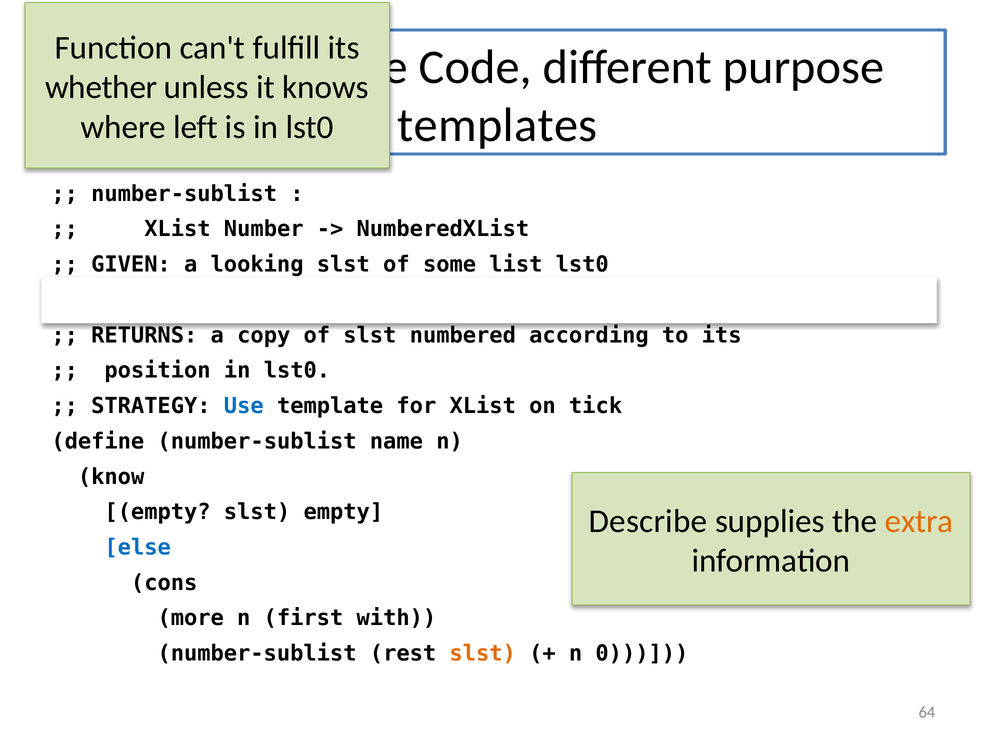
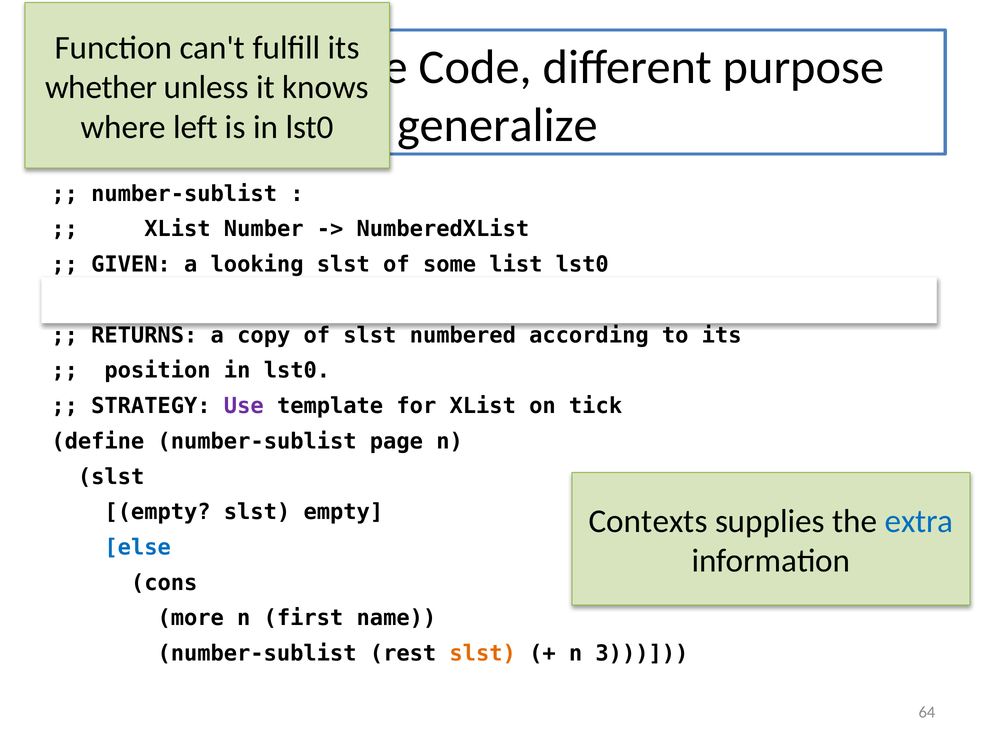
templates: templates -> generalize (498, 125)
Use colour: blue -> purple (244, 406)
name: name -> page (396, 442)
know: know -> slst (111, 477)
Describe: Describe -> Contexts (648, 521)
extra colour: orange -> blue (919, 521)
with: with -> name (396, 618)
0: 0 -> 3 (642, 654)
